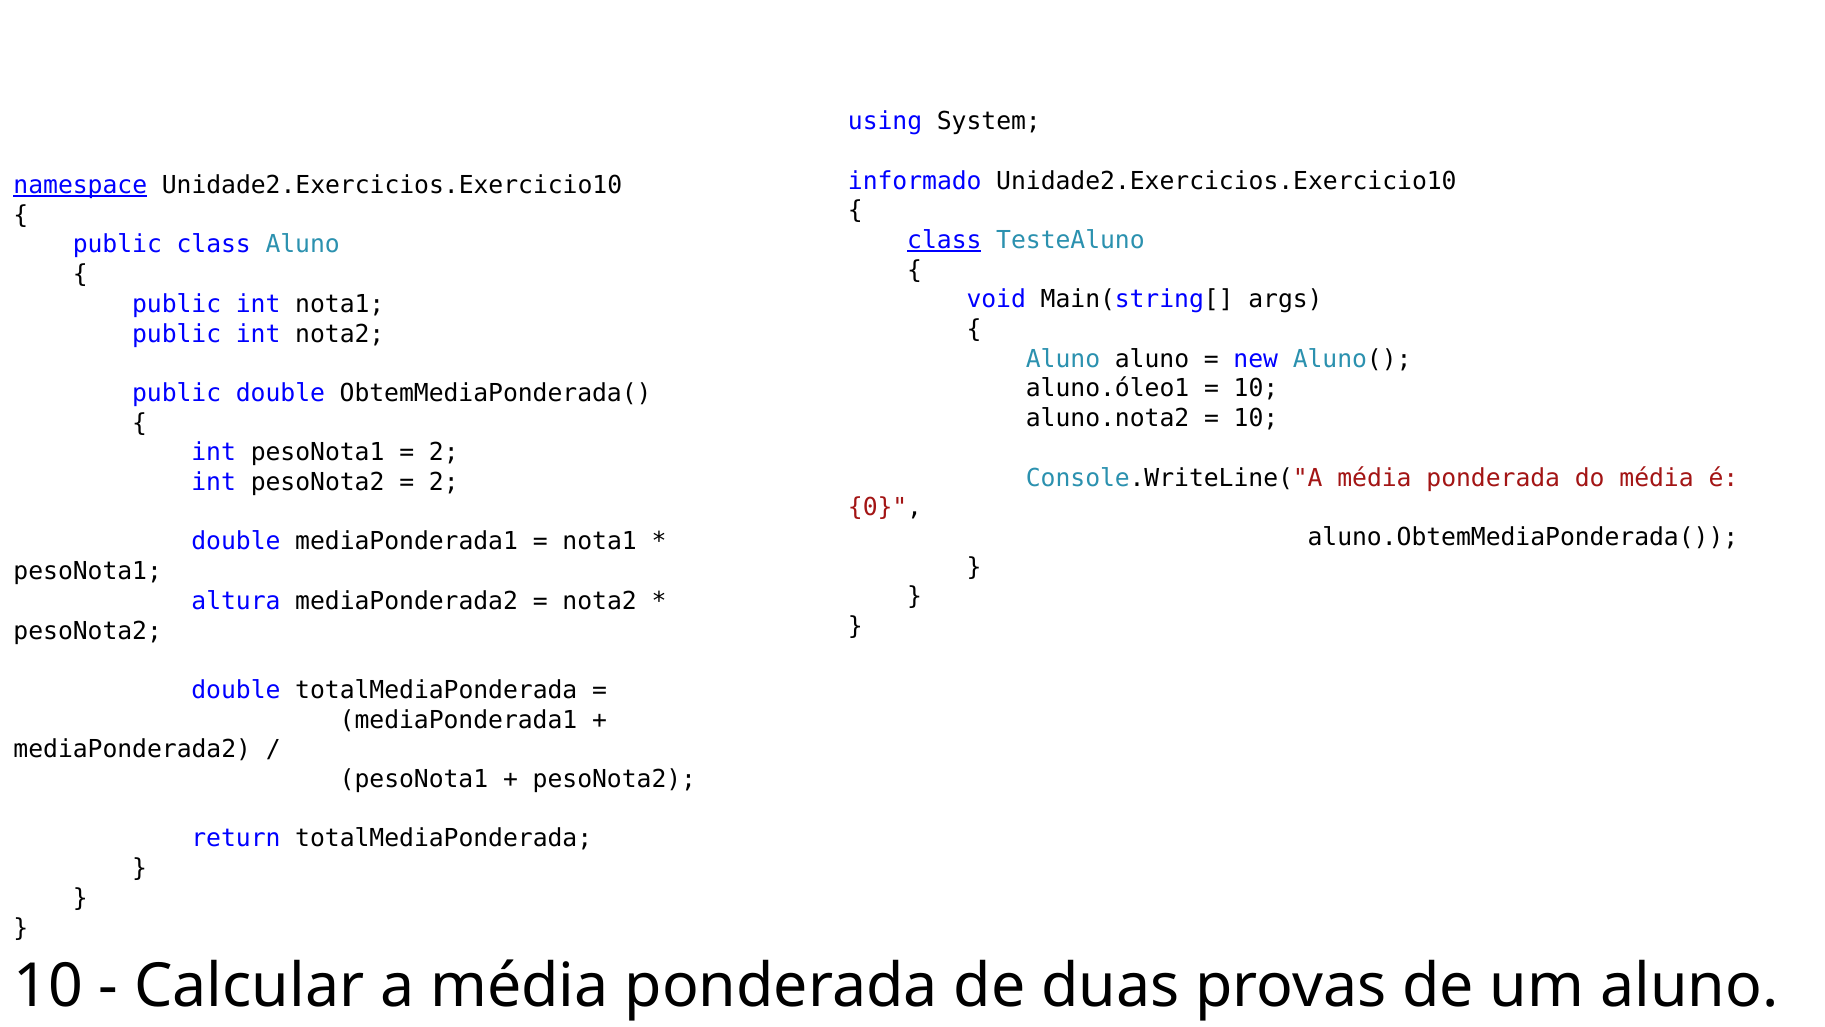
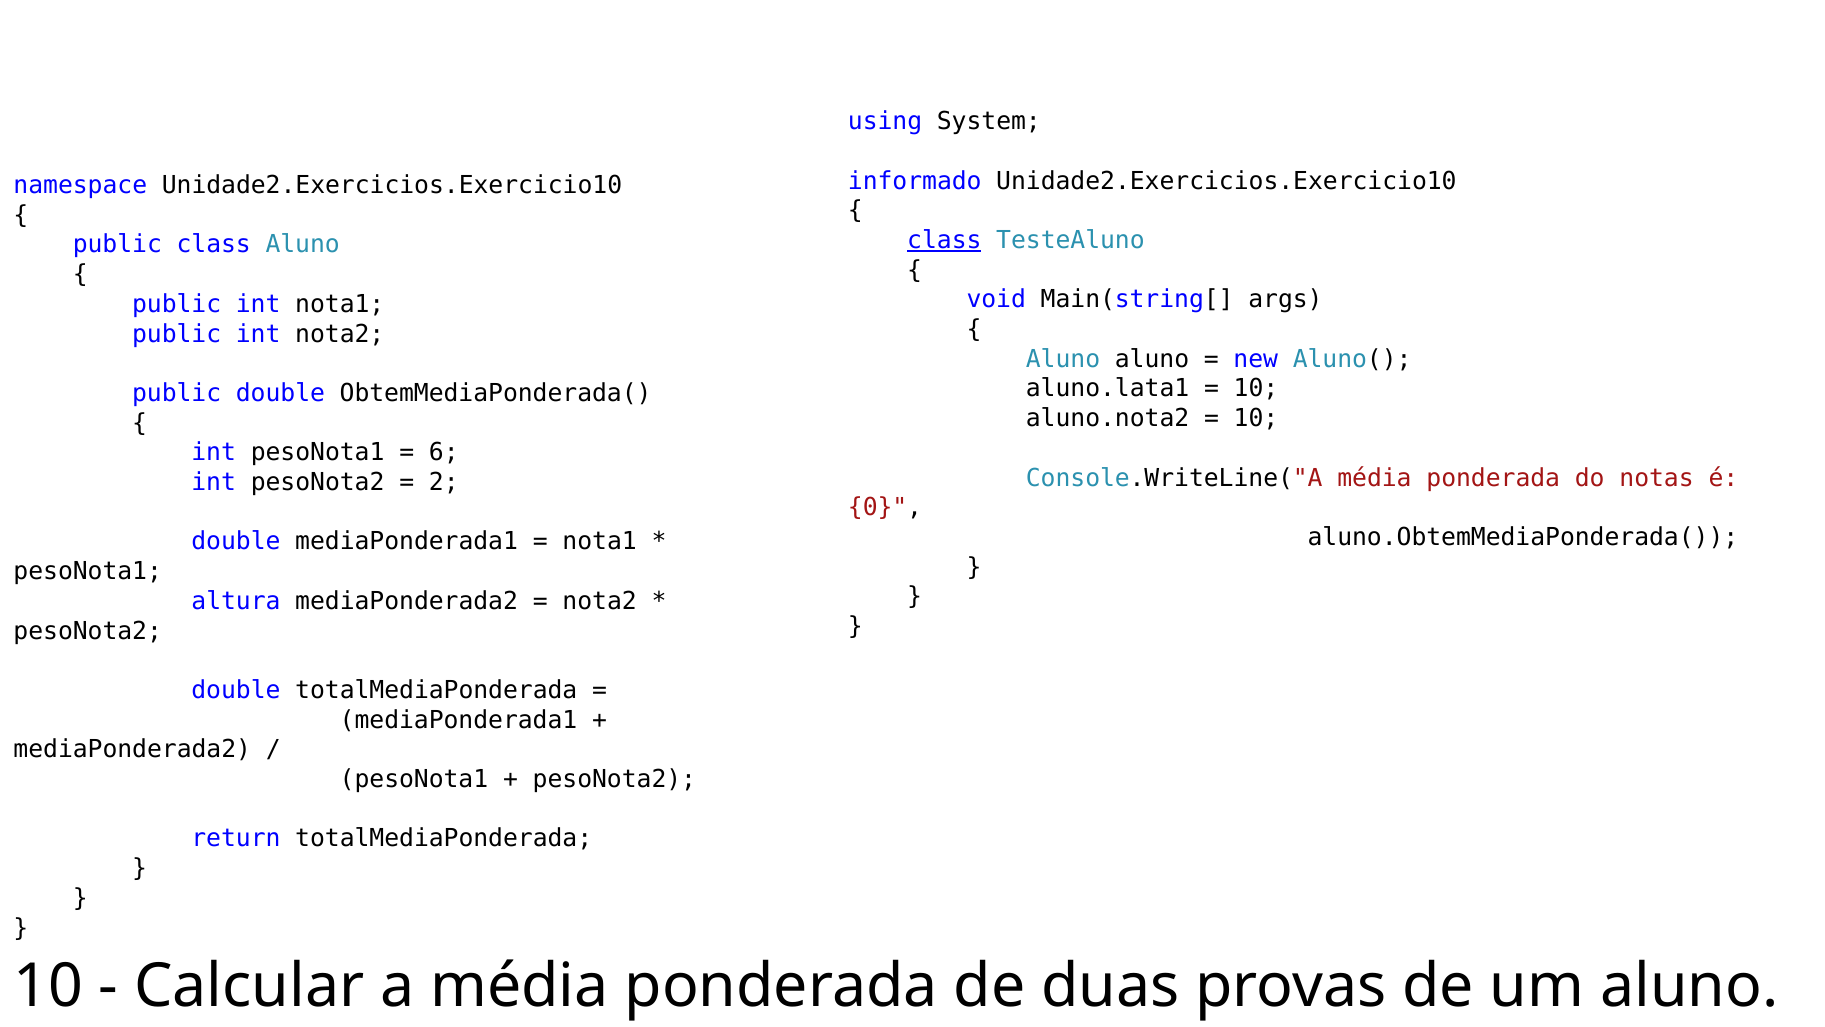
namespace underline: present -> none (80, 185)
aluno.óleo1: aluno.óleo1 -> aluno.lata1 (1108, 389)
2: 2 -> 6 (444, 452)
do média: média -> notas (1657, 478)
